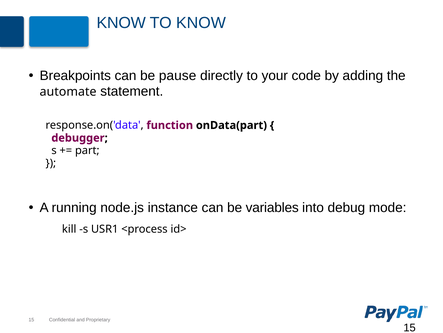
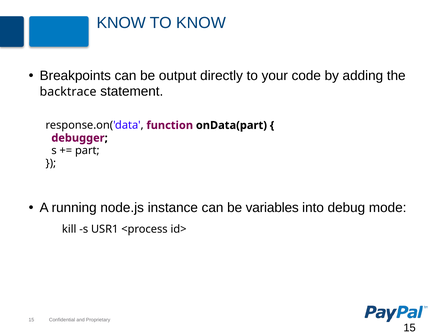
pause: pause -> output (178, 76)
automate: automate -> backtrace (68, 91)
